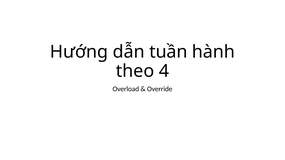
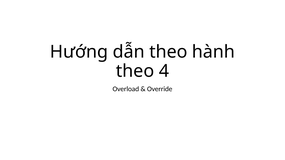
dẫn tuần: tuần -> theo (168, 52)
